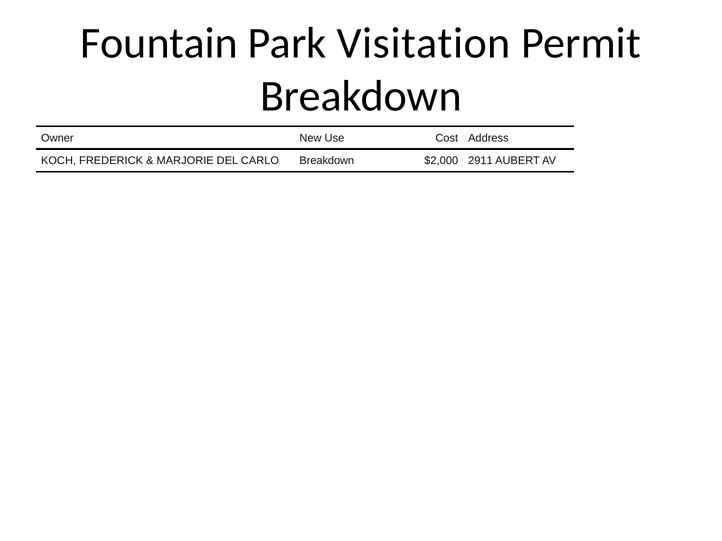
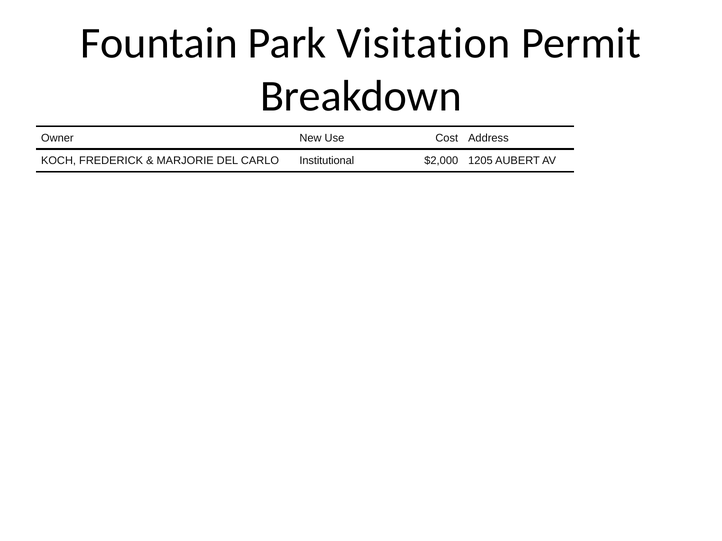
CARLO Breakdown: Breakdown -> Institutional (327, 161)
2911: 2911 -> 1205 (480, 161)
